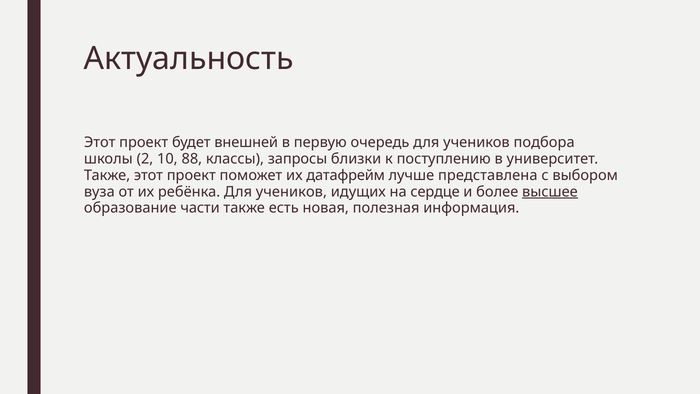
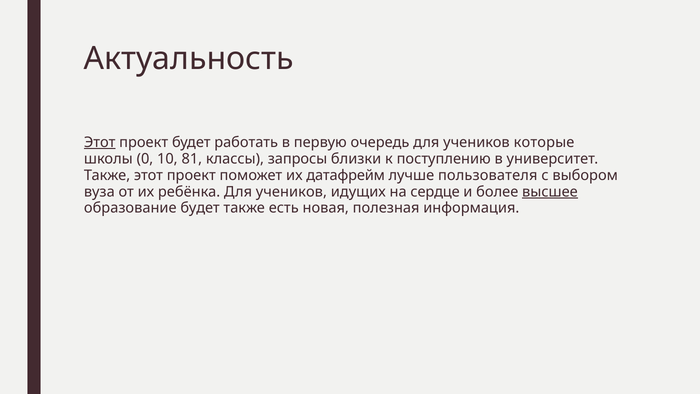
Этот underline: none -> present (100, 142)
внешней: внешней -> работать (246, 142)
подбора: подбора -> которые (544, 142)
2: 2 -> 0 (145, 159)
88: 88 -> 81 (192, 159)
представлена: представлена -> пользователя (488, 175)
образование части: части -> будет (200, 208)
